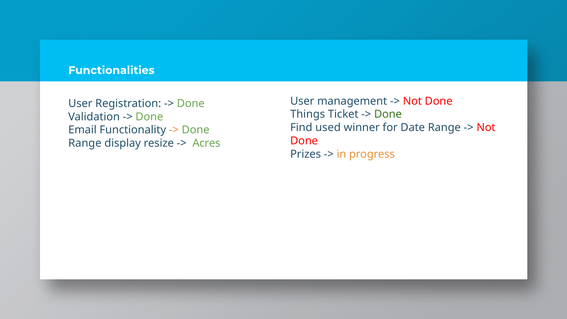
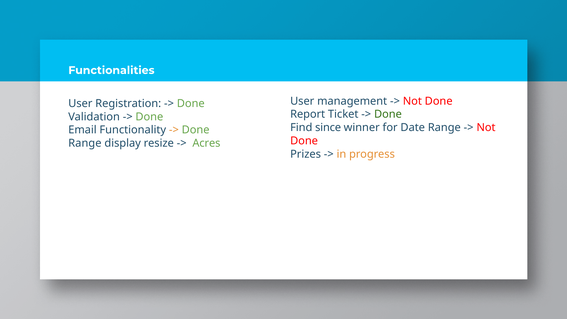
Things: Things -> Report (308, 114)
used: used -> since (328, 128)
